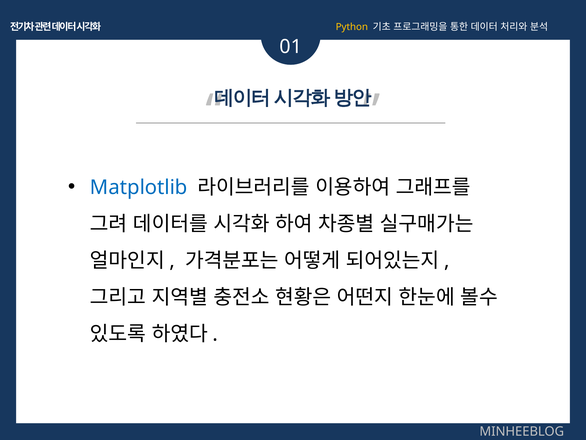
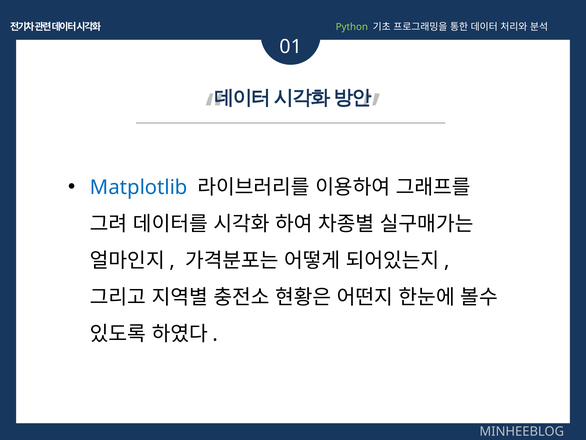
Python colour: yellow -> light green (352, 27)
